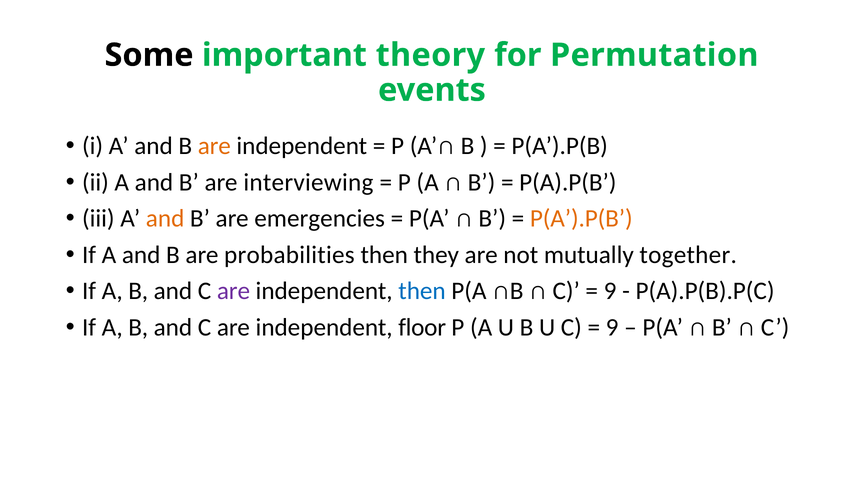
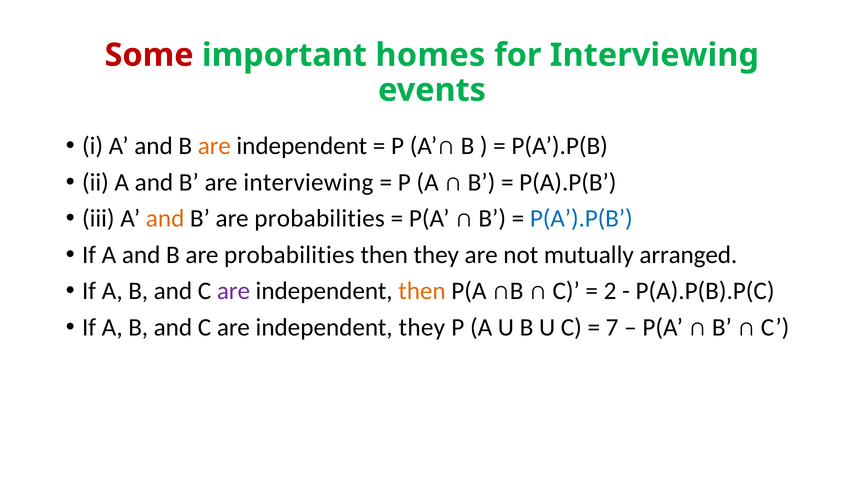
Some colour: black -> red (149, 55)
theory: theory -> homes (430, 55)
for Permutation: Permutation -> Interviewing (654, 55)
emergencies: emergencies -> probabilities (320, 219)
P(A’).P(B colour: orange -> blue (581, 219)
together: together -> arranged (688, 255)
then colour: blue -> orange (422, 291)
9: 9 -> 2 (610, 291)
independent floor: floor -> they (422, 327)
9: 9 -> 7 (612, 327)
